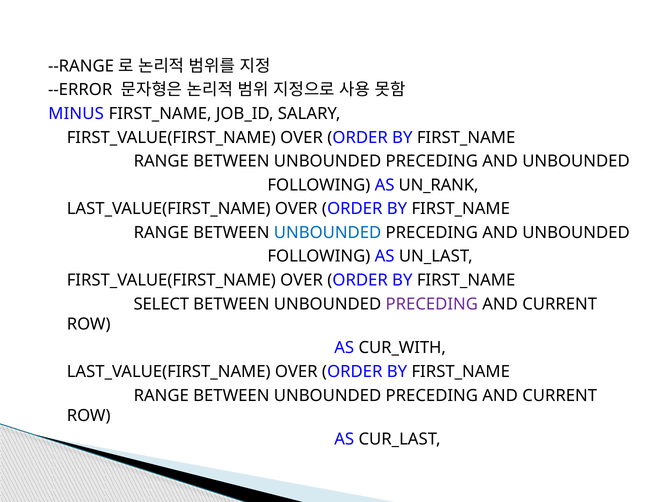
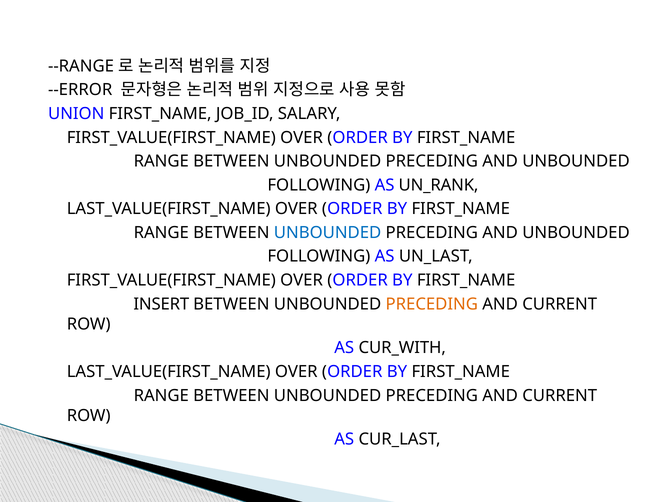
MINUS: MINUS -> UNION (76, 114)
SELECT: SELECT -> INSERT (161, 304)
PRECEDING colour: purple -> orange (432, 304)
